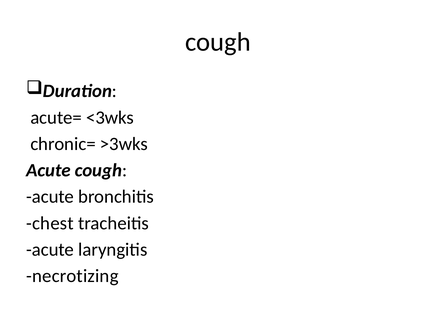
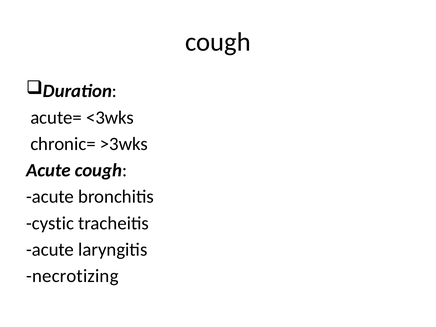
chest: chest -> cystic (50, 223)
